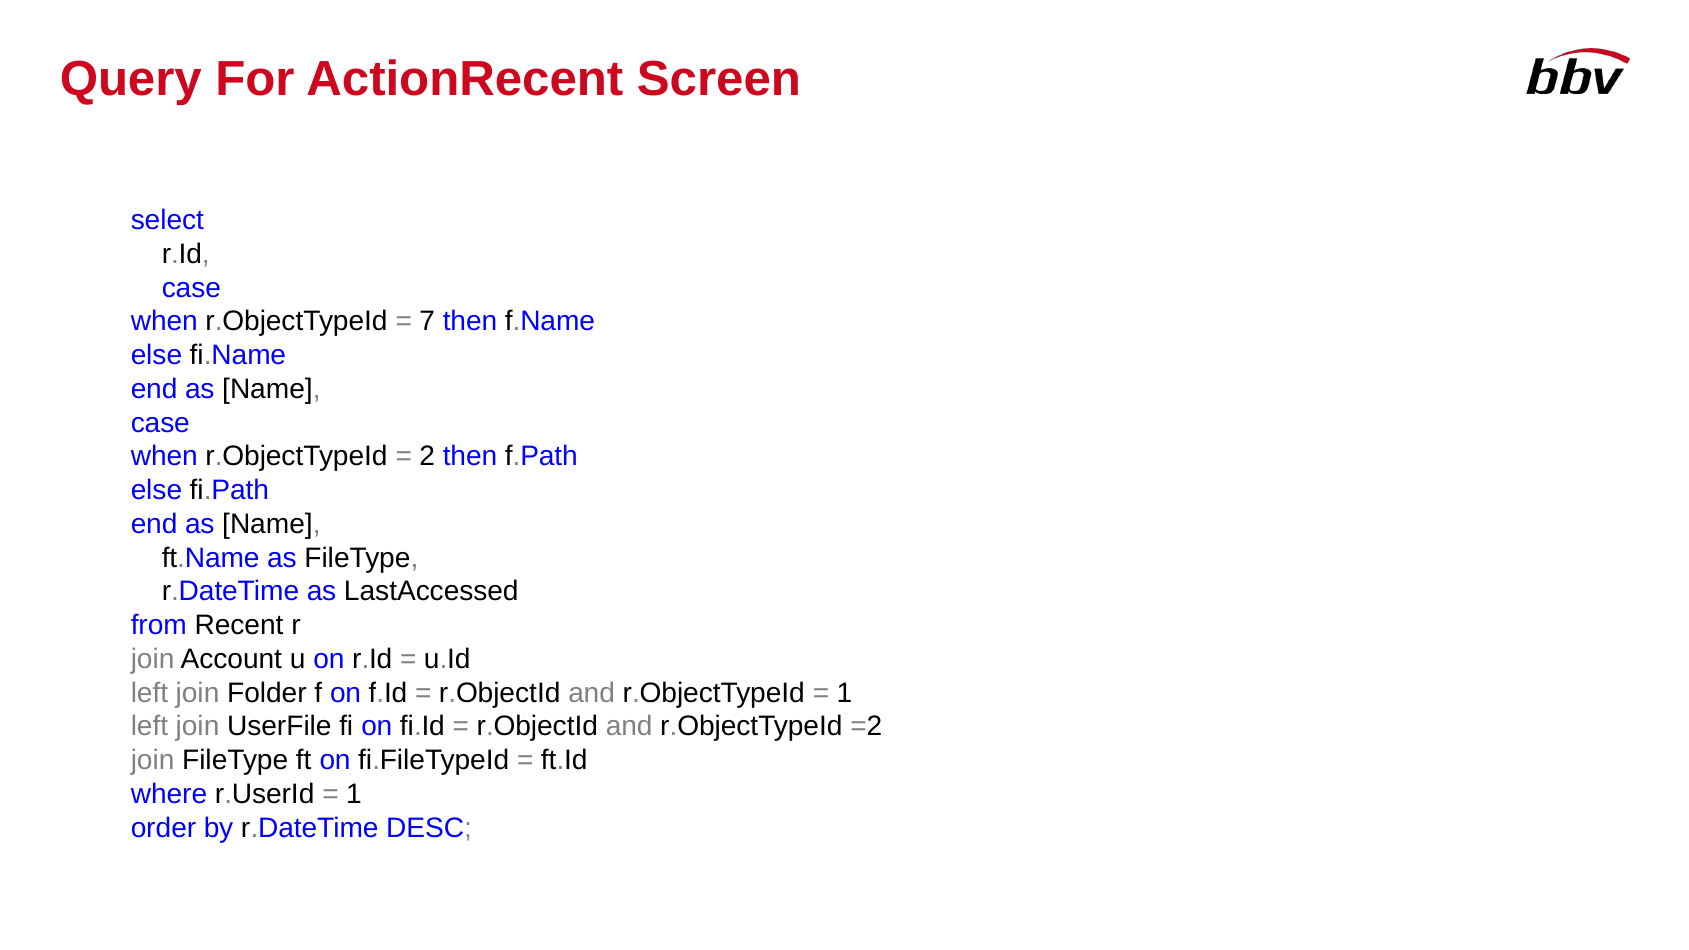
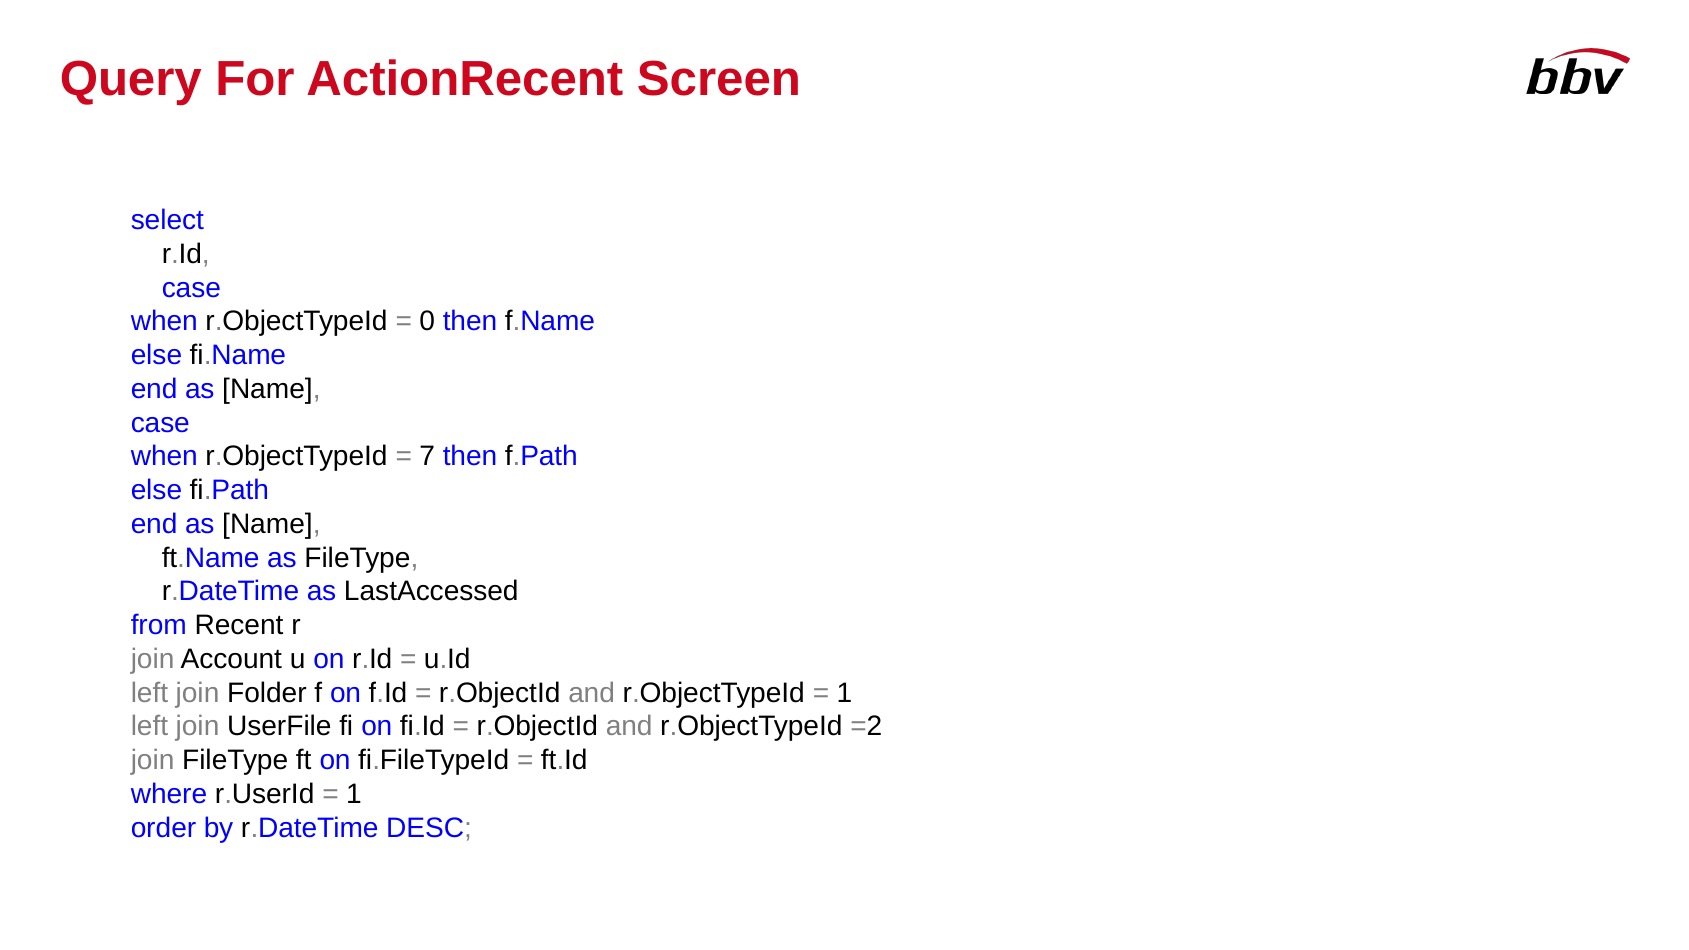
7: 7 -> 0 (427, 322)
2: 2 -> 7 (427, 457)
